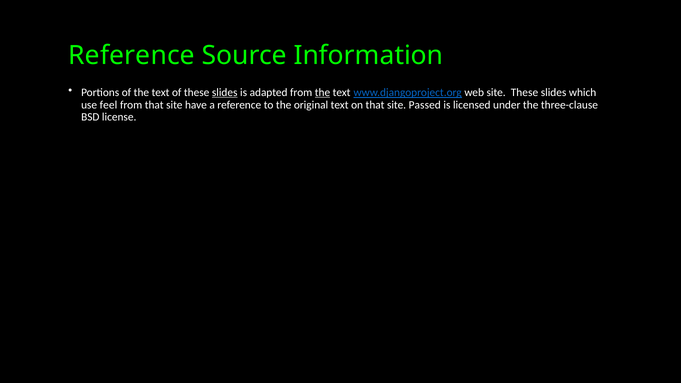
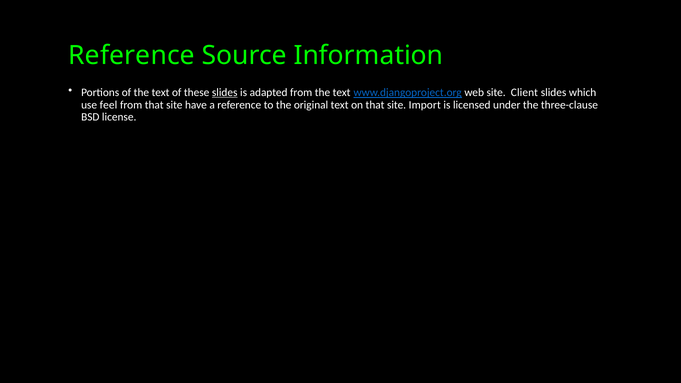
the underline: present -> none (323, 93)
site These: These -> Client (524, 93)
Passed: Passed -> Import (425, 105)
